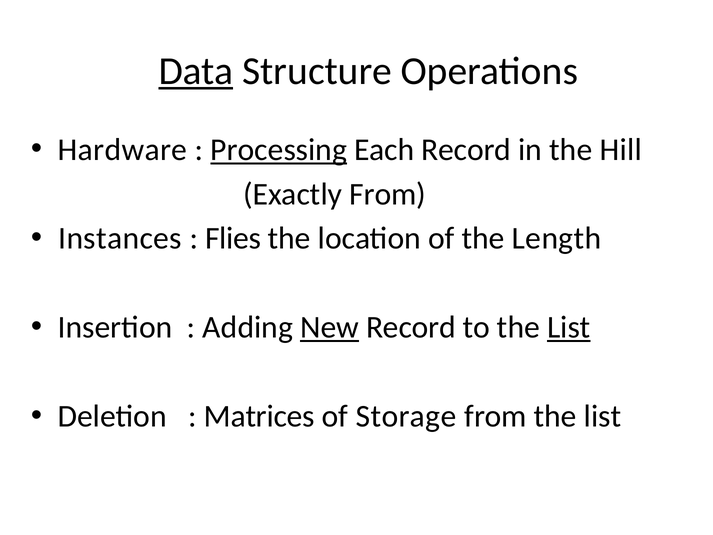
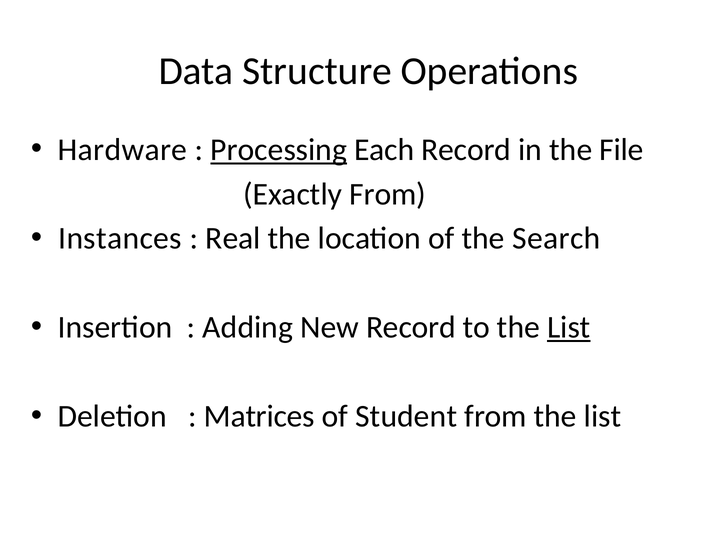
Data underline: present -> none (196, 71)
Hill: Hill -> File (621, 150)
Flies: Flies -> Real (233, 238)
Length: Length -> Search (557, 238)
New underline: present -> none (329, 327)
Storage: Storage -> Student (406, 416)
